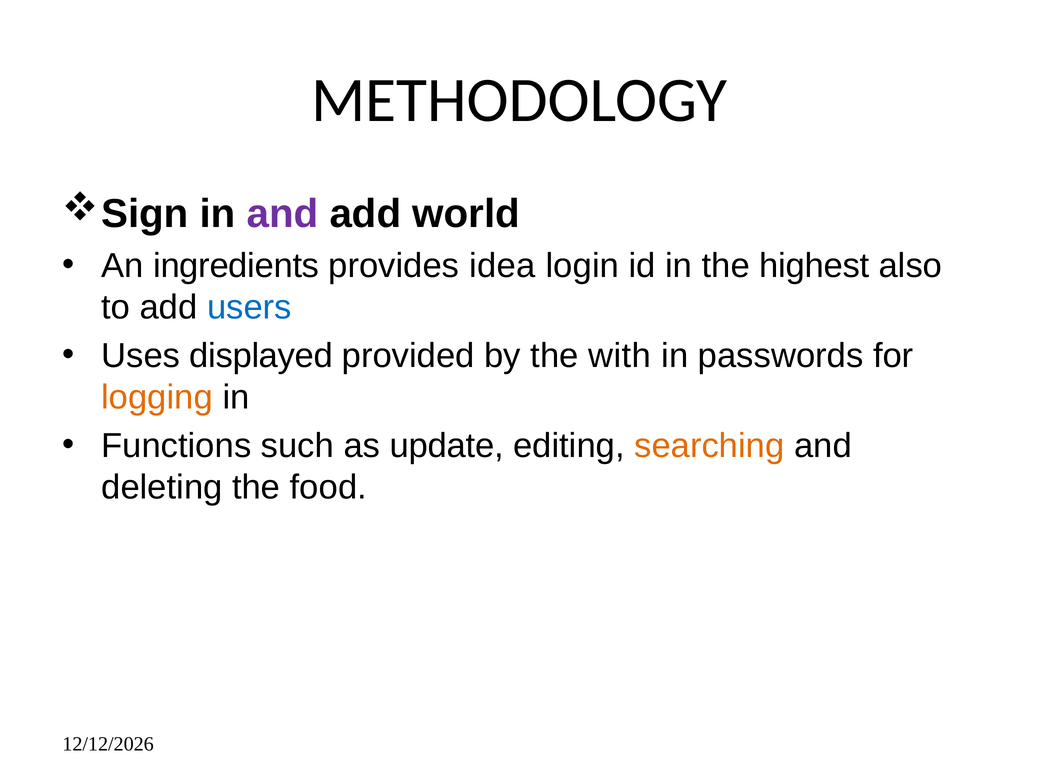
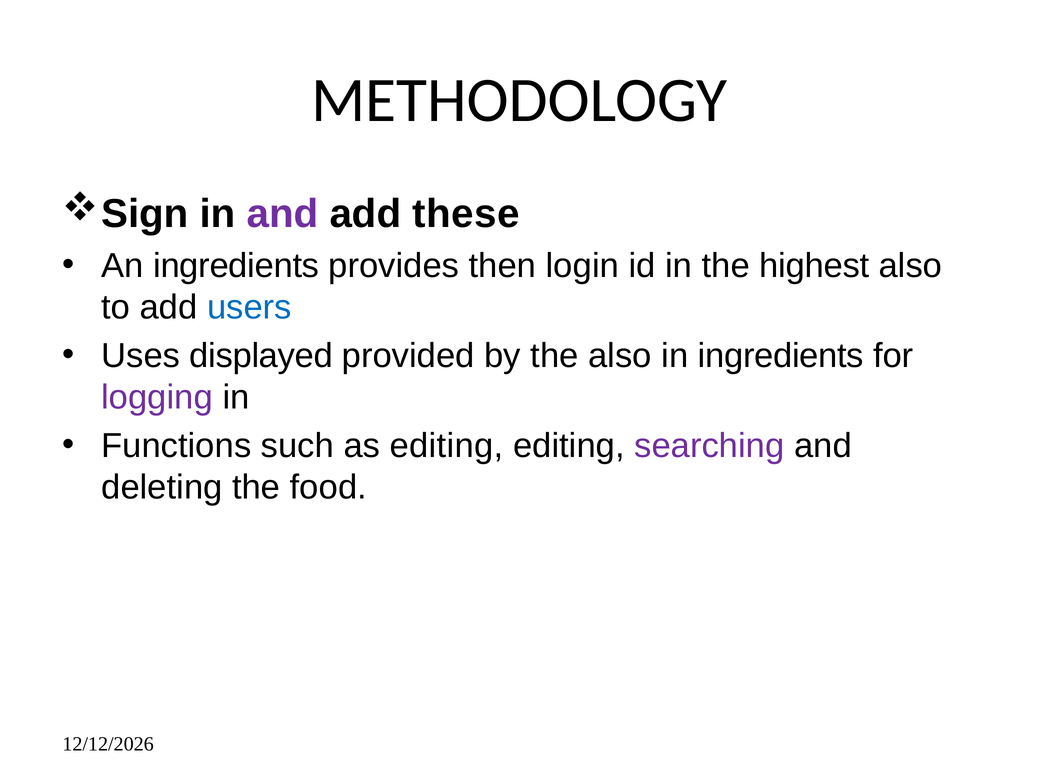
world: world -> these (466, 214)
idea: idea -> then (503, 266)
the with: with -> also (620, 356)
in passwords: passwords -> ingredients (781, 356)
logging colour: orange -> purple (157, 397)
as update: update -> editing (447, 446)
searching colour: orange -> purple (709, 446)
